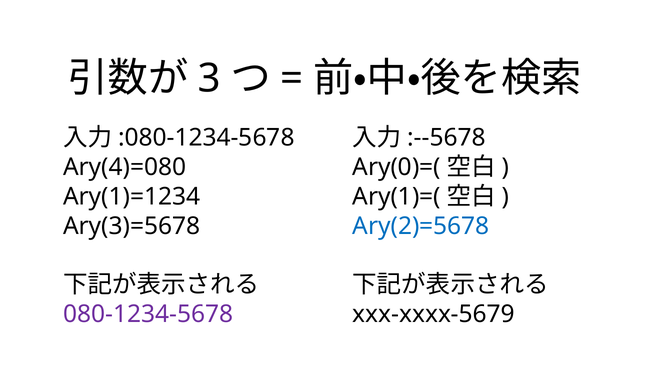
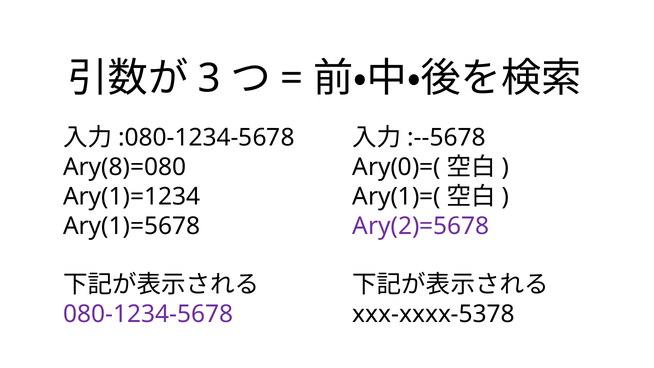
Ary(4)=080: Ary(4)=080 -> Ary(8)=080 (125, 167)
Ary(3)=5678: Ary(3)=5678 -> Ary(1)=5678 (132, 226)
Ary(2)=5678 colour: blue -> purple (421, 226)
xxx-xxxx-5679: xxx-xxxx-5679 -> xxx-xxxx-5378 (434, 314)
